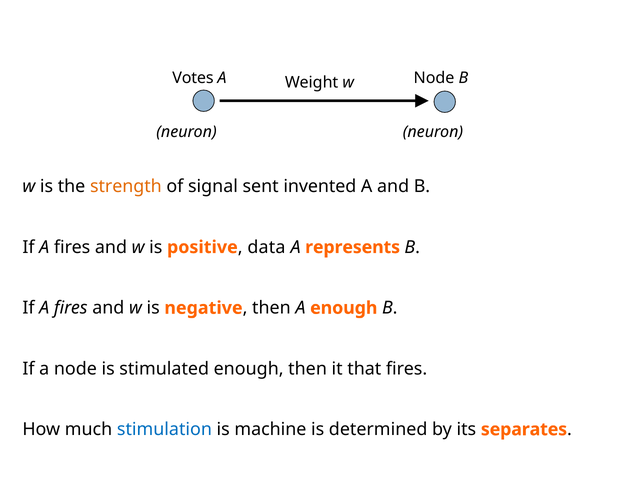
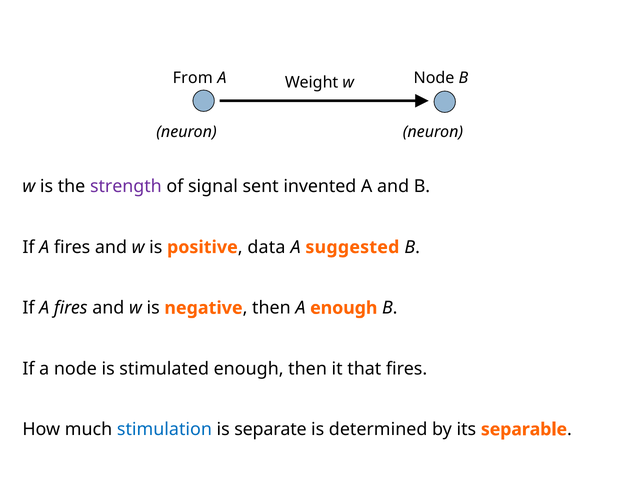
Votes: Votes -> From (193, 78)
strength colour: orange -> purple (126, 187)
represents: represents -> suggested (352, 247)
machine: machine -> separate (270, 430)
separates: separates -> separable (524, 430)
